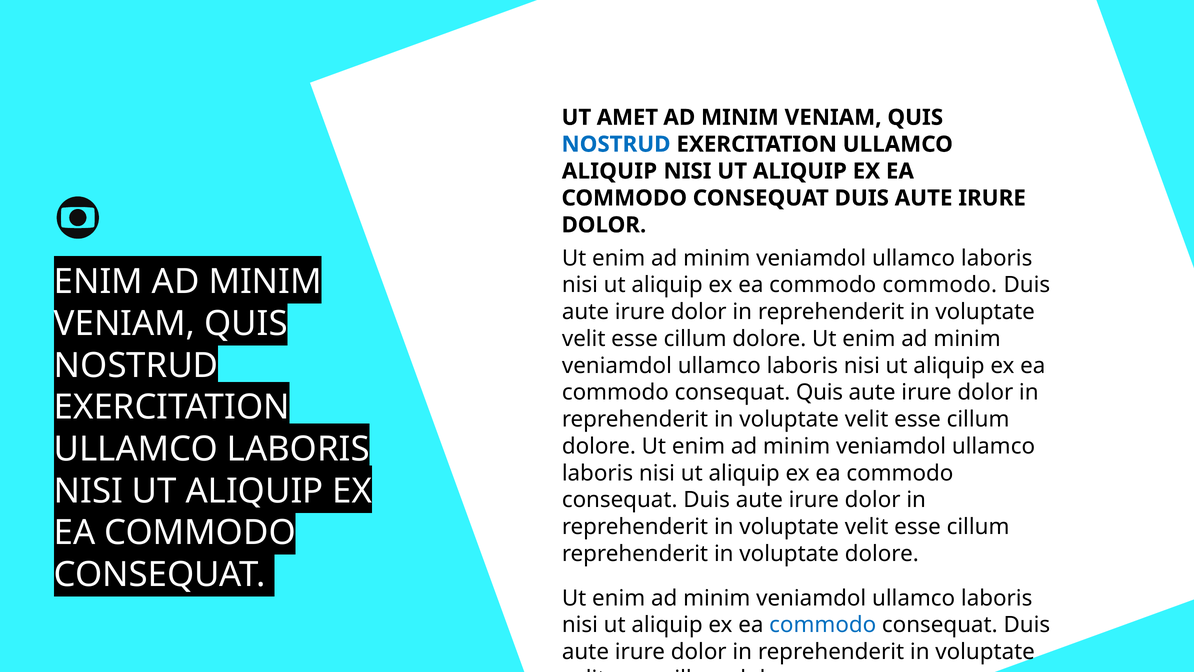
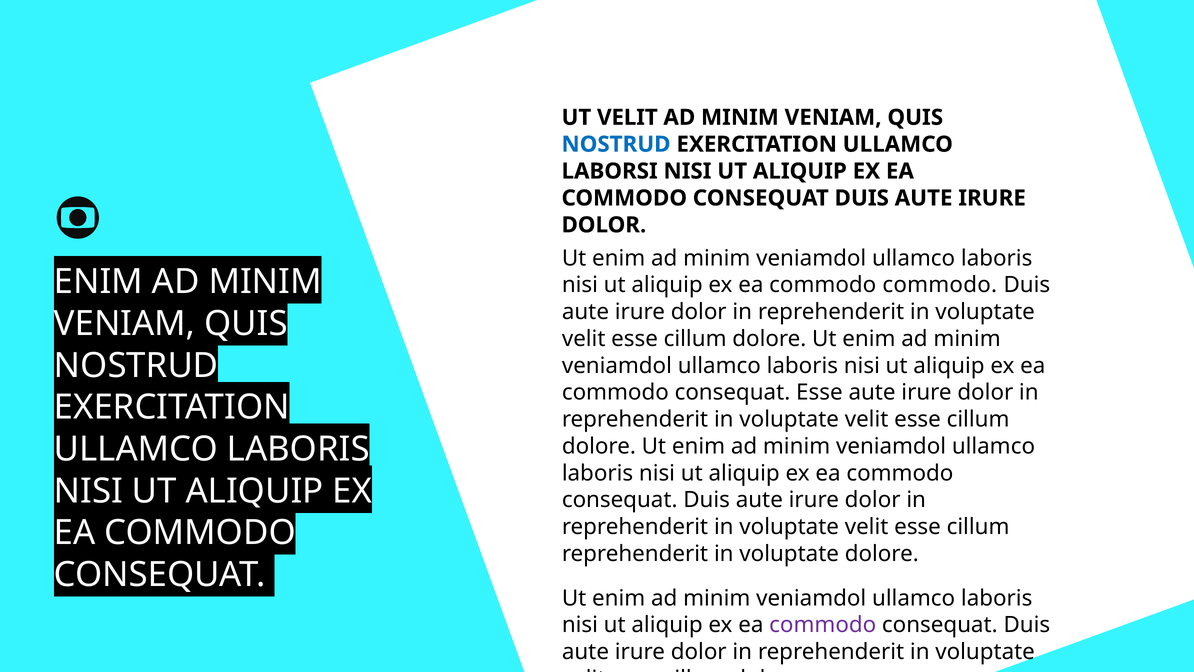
UT AMET: AMET -> VELIT (627, 117)
ALIQUIP: ALIQUIP -> LABORSI (610, 171)
consequat Quis: Quis -> Esse (819, 392)
commodo colour: blue -> purple (823, 625)
